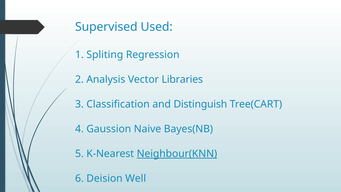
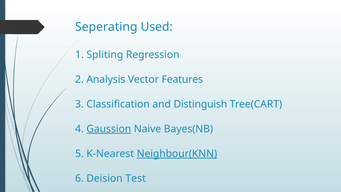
Supervised: Supervised -> Seperating (106, 27)
Libraries: Libraries -> Features (182, 79)
Gaussion underline: none -> present (109, 129)
Well: Well -> Test (136, 178)
